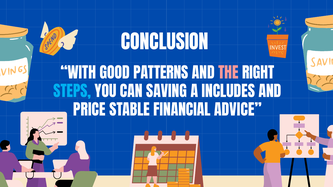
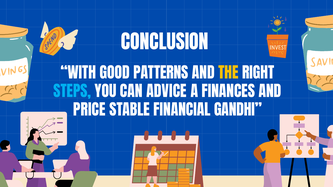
THE colour: pink -> yellow (228, 74)
SAVING: SAVING -> ADVICE (166, 92)
INCLUDES: INCLUDES -> FINANCES (228, 92)
ADVICE: ADVICE -> GANDHI (238, 111)
